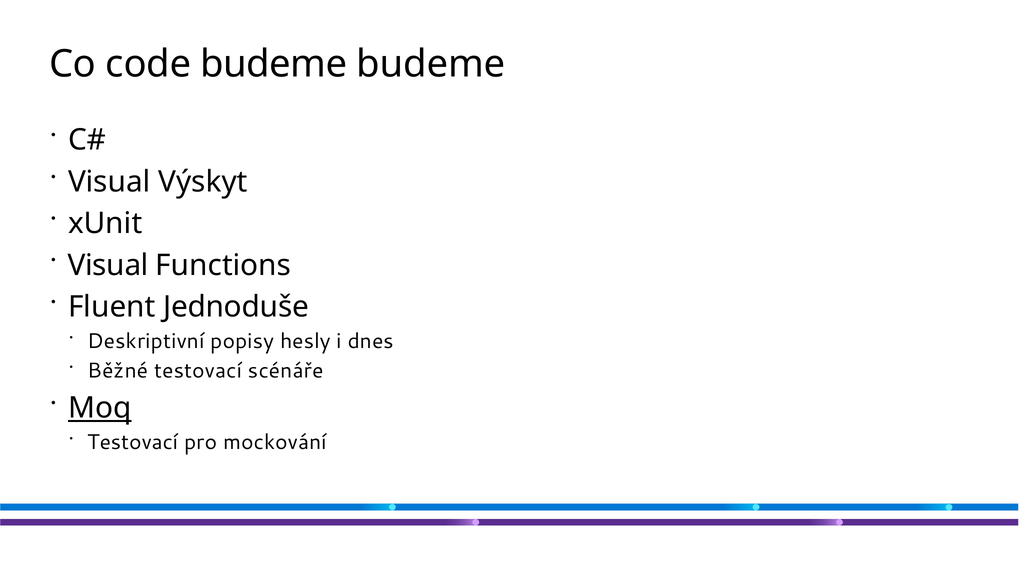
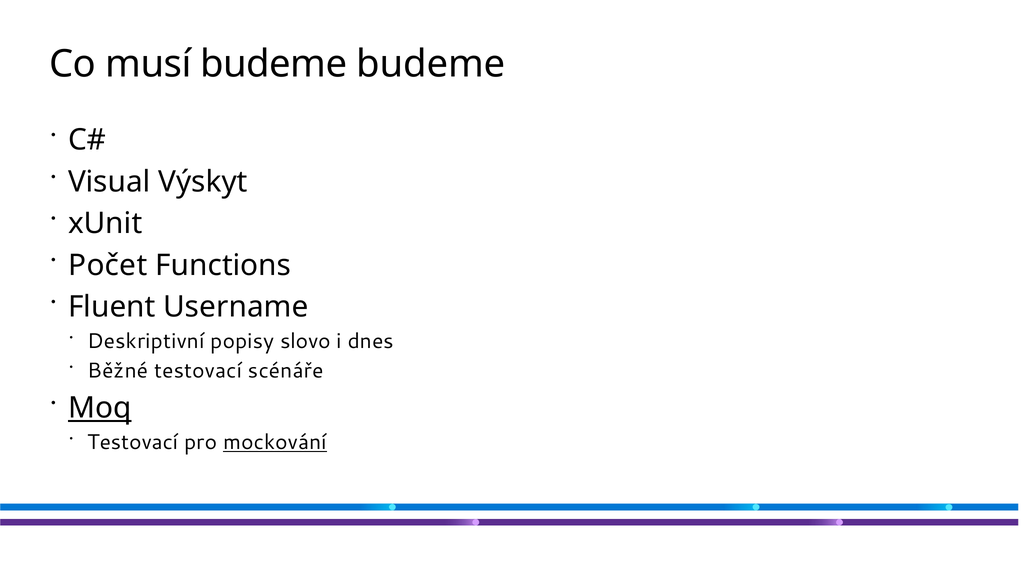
code: code -> musí (148, 64)
Visual: Visual -> Počet (108, 265)
Jednoduše: Jednoduše -> Username (236, 307)
hesly: hesly -> slovo (306, 341)
mockování underline: none -> present (275, 443)
